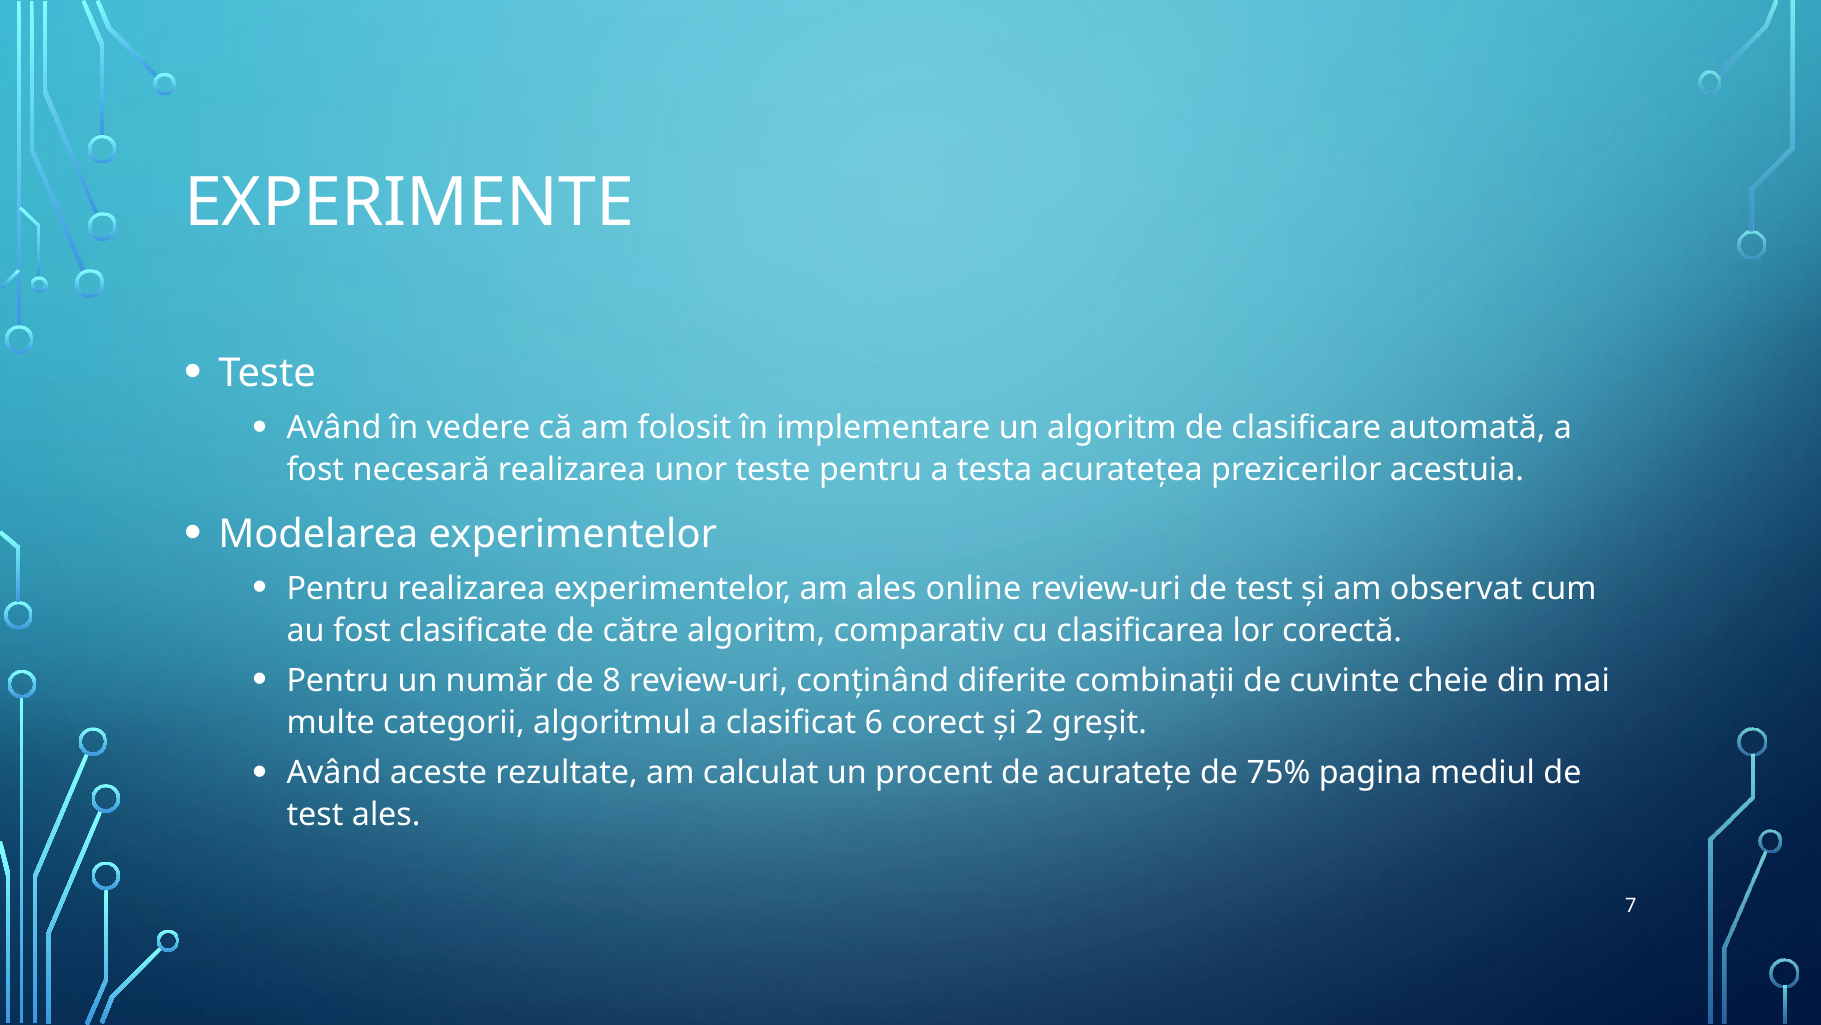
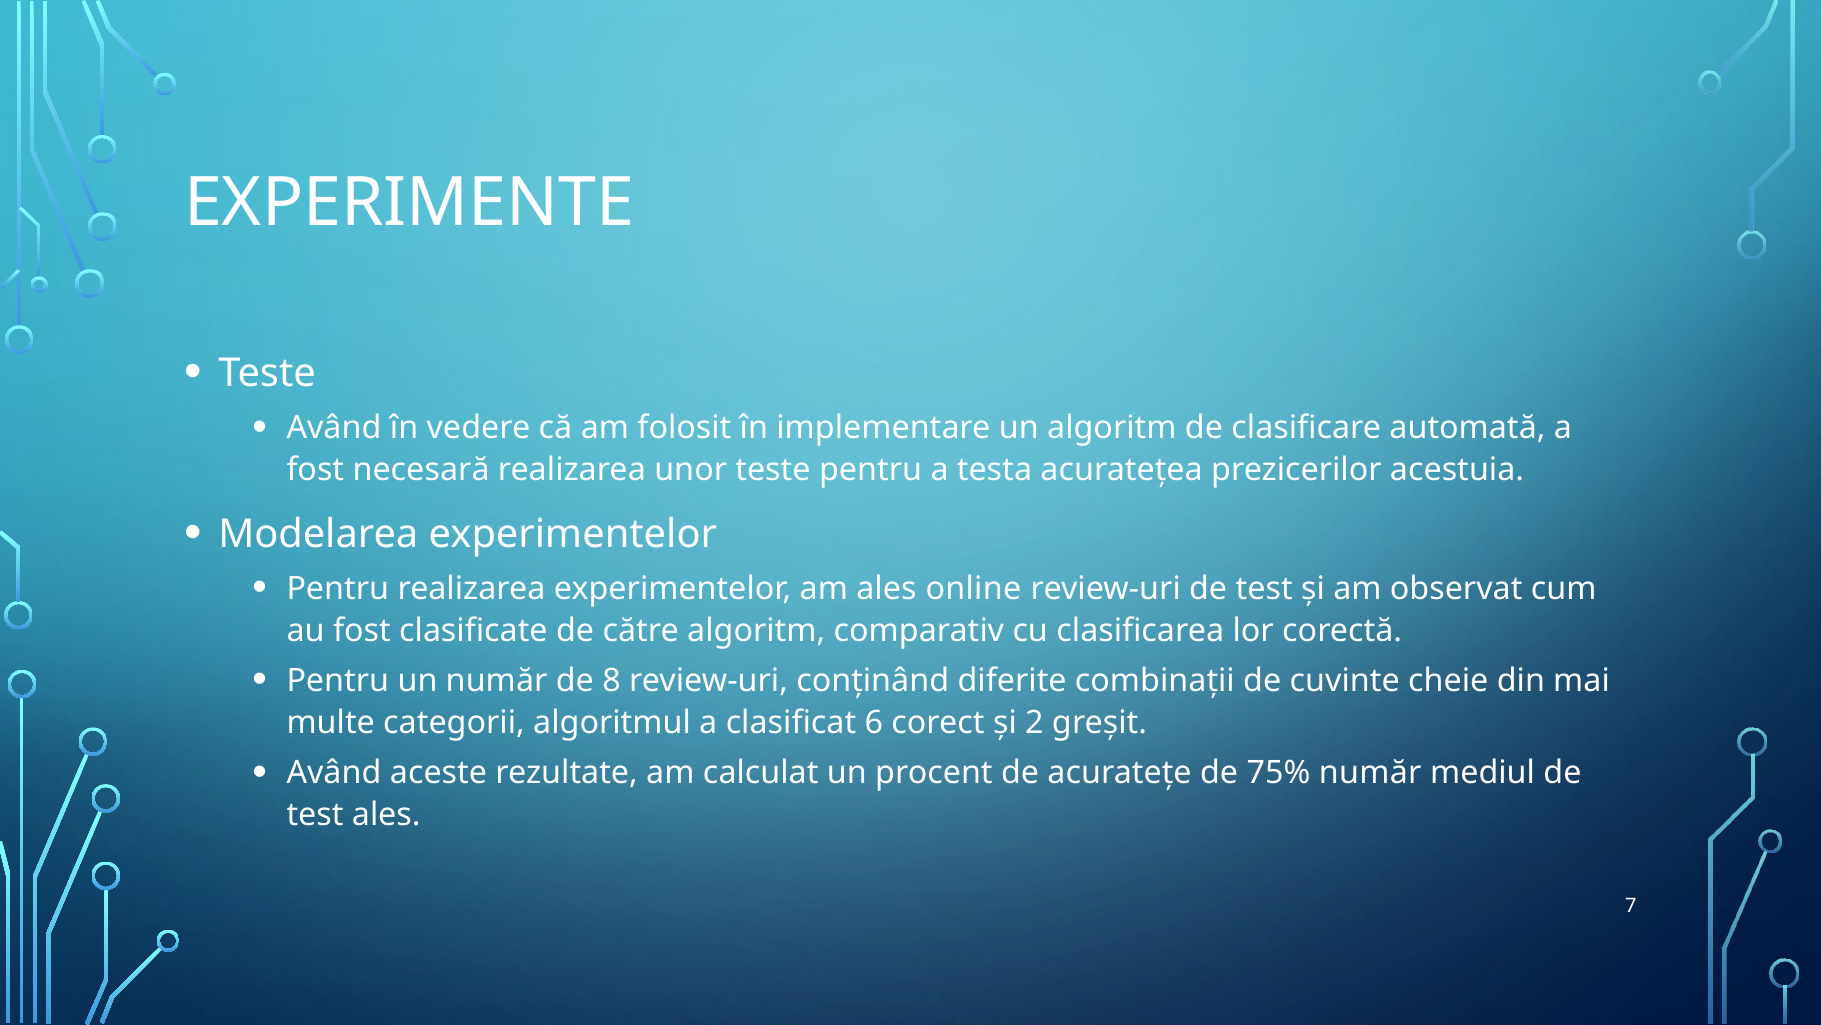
75% pagina: pagina -> număr (1370, 772)
